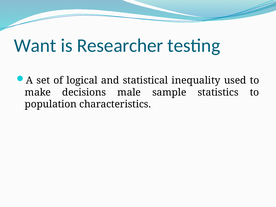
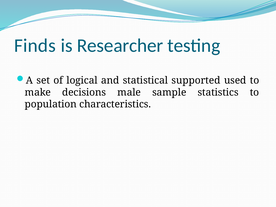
Want: Want -> Finds (35, 46)
inequality: inequality -> supported (196, 80)
